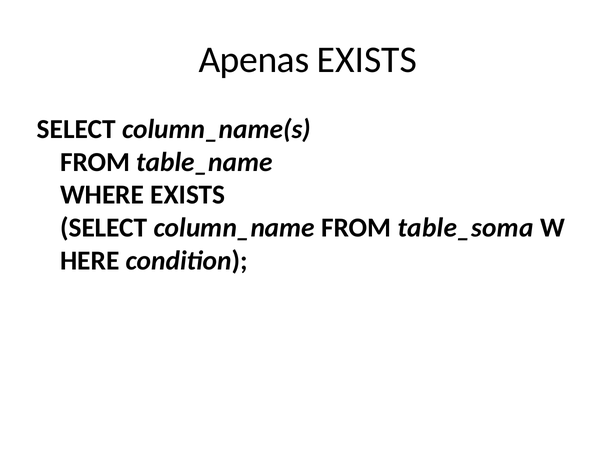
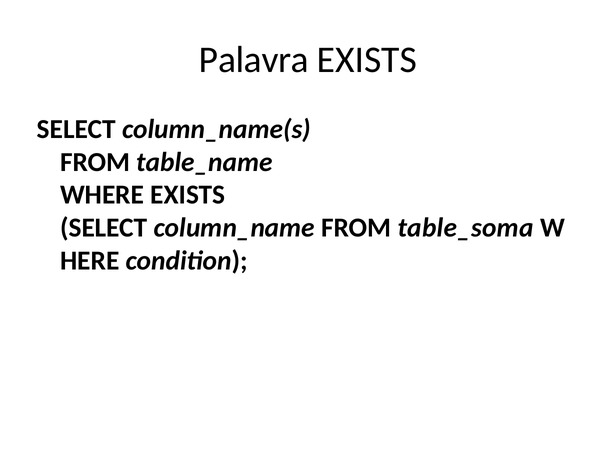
Apenas: Apenas -> Palavra (254, 60)
